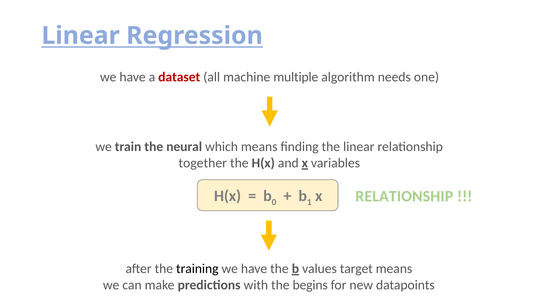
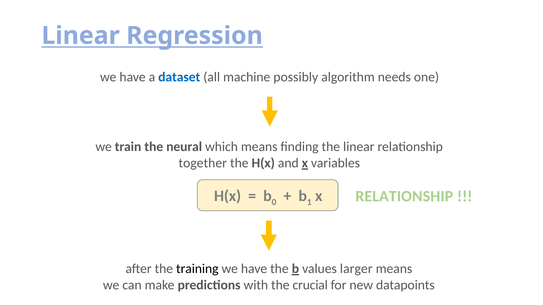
dataset colour: red -> blue (179, 77)
multiple: multiple -> possibly (296, 77)
target: target -> larger (356, 269)
begins: begins -> crucial (310, 285)
